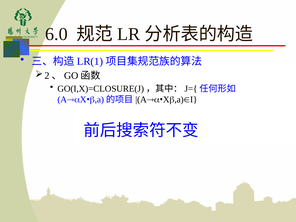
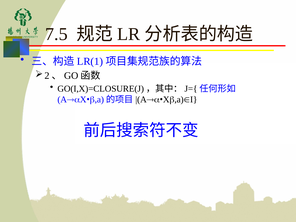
6.0: 6.0 -> 7.5 (56, 34)
